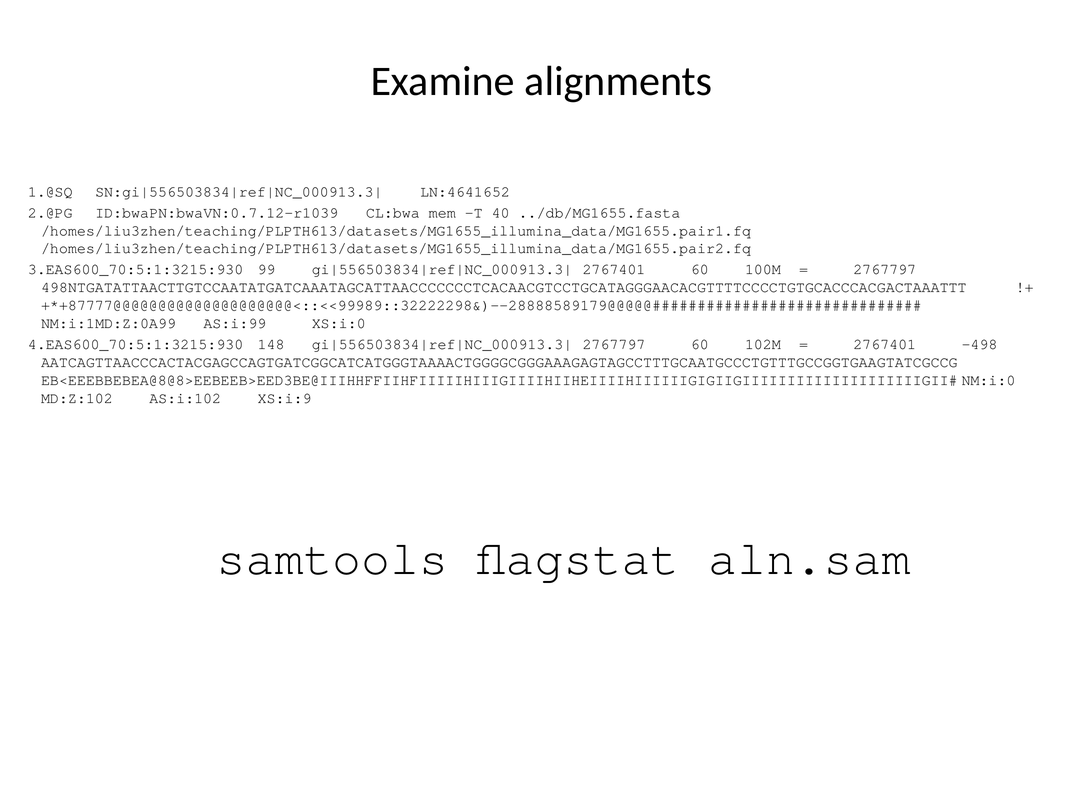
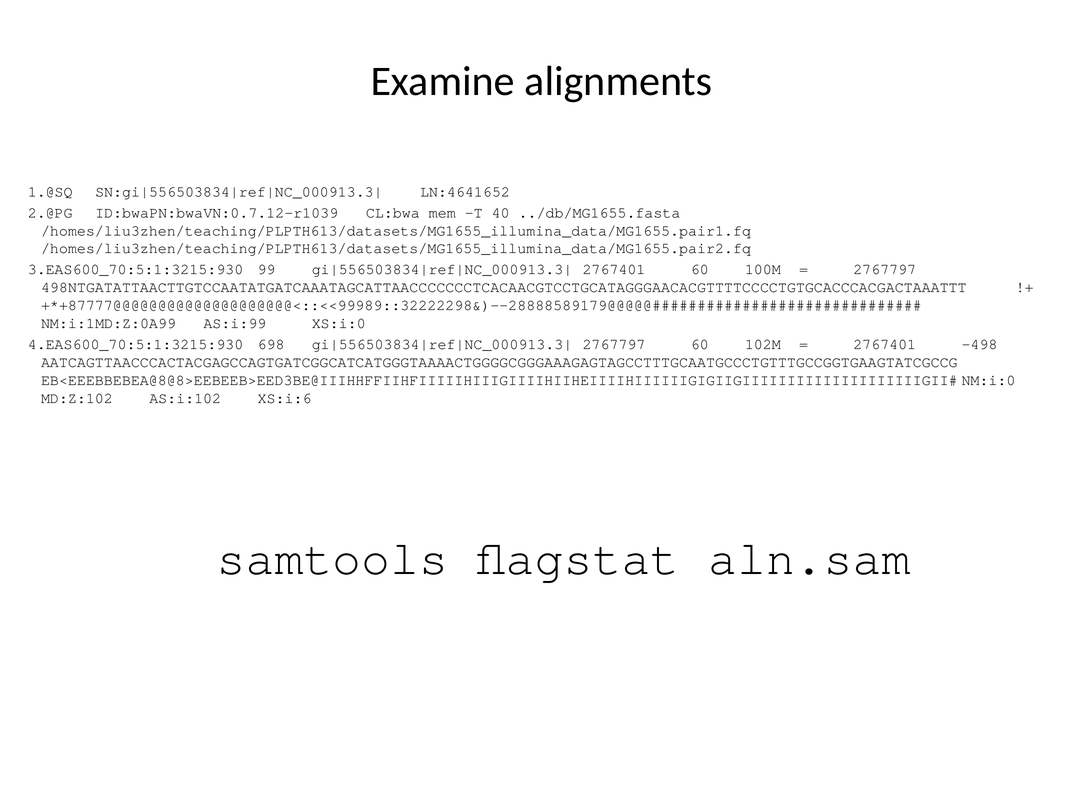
148: 148 -> 698 (271, 344)
XS:i:9: XS:i:9 -> XS:i:6 (285, 398)
